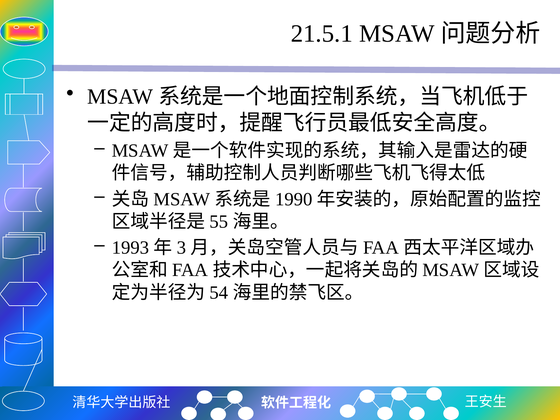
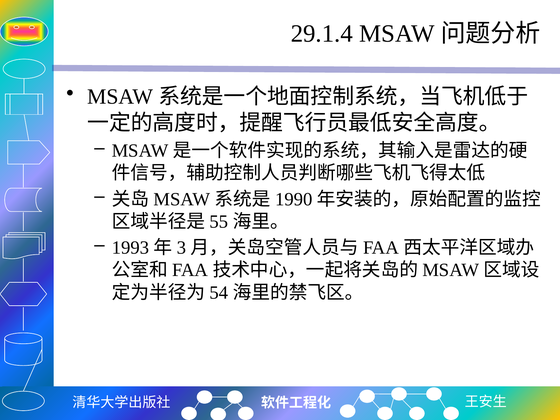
21.5.1: 21.5.1 -> 29.1.4 (322, 34)
